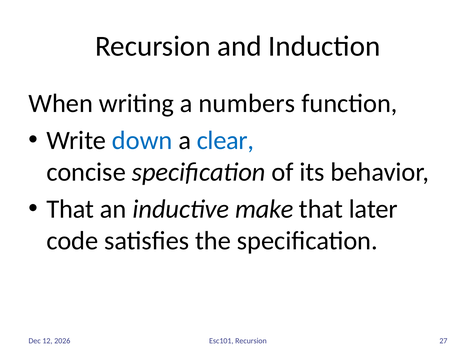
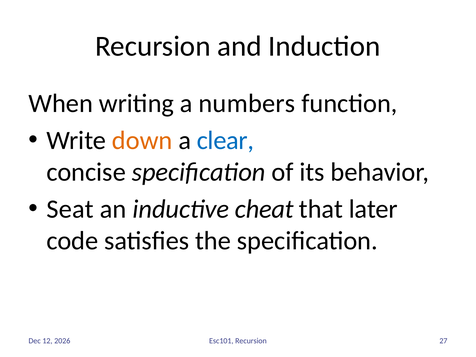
down colour: blue -> orange (142, 140)
That: That -> Seat (70, 209)
make: make -> cheat (264, 209)
